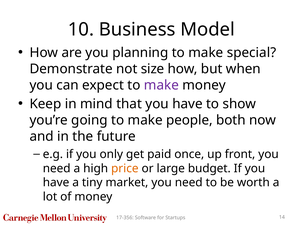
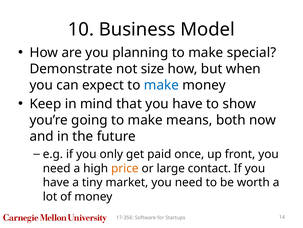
make colour: purple -> blue (161, 85)
people: people -> means (189, 120)
budget: budget -> contact (209, 168)
